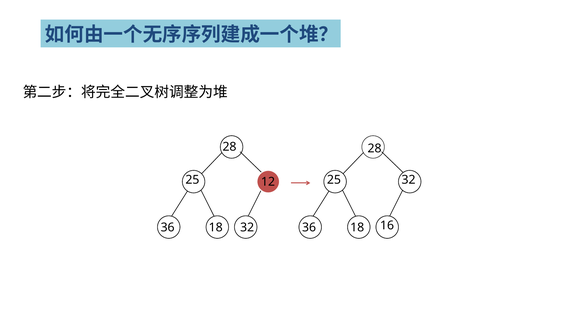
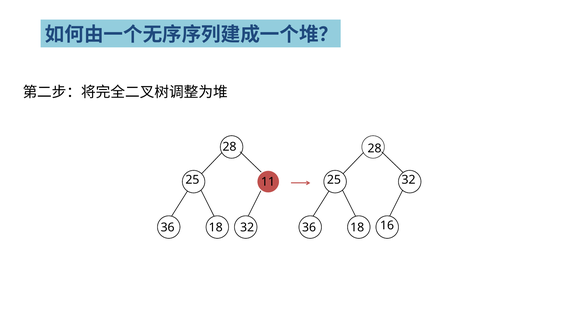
12: 12 -> 11 (268, 182)
